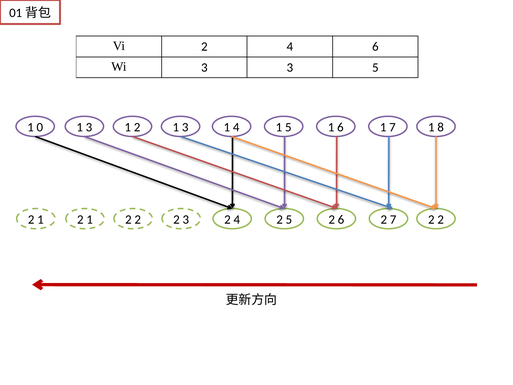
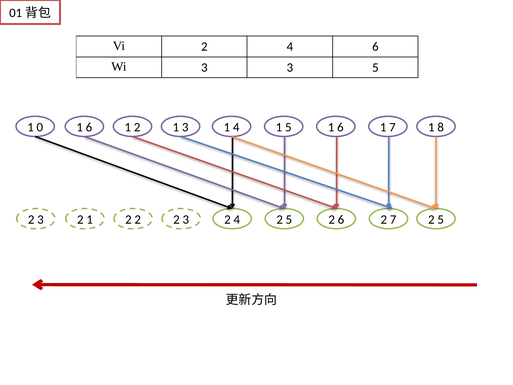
0 1 3: 3 -> 6 (89, 127)
1: 1 -> 3 (40, 219)
2: 2 -> 5 (441, 219)
